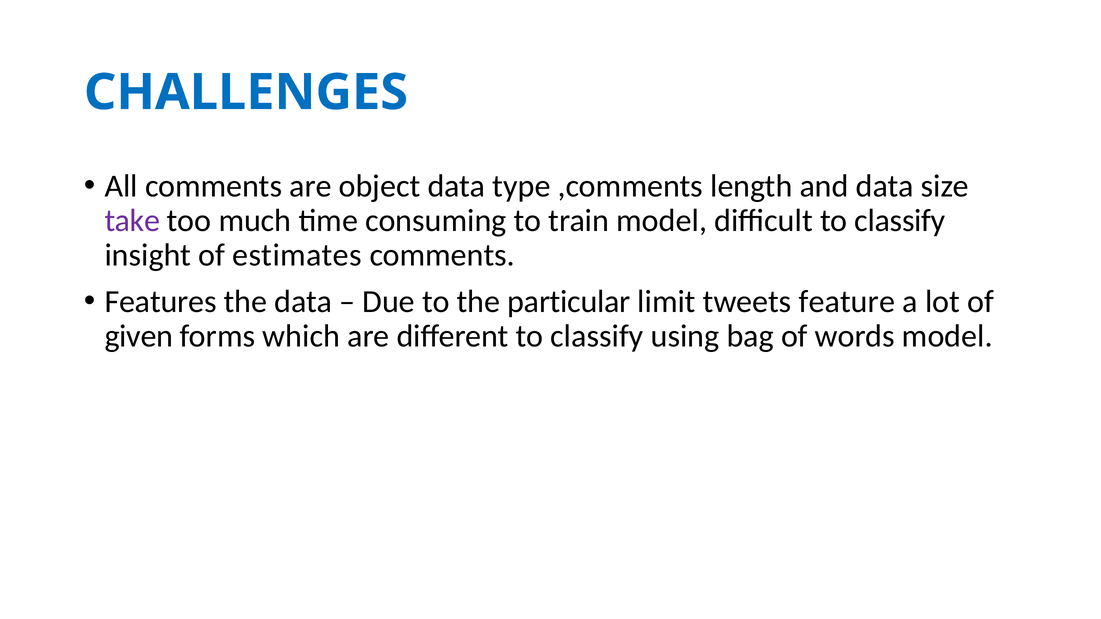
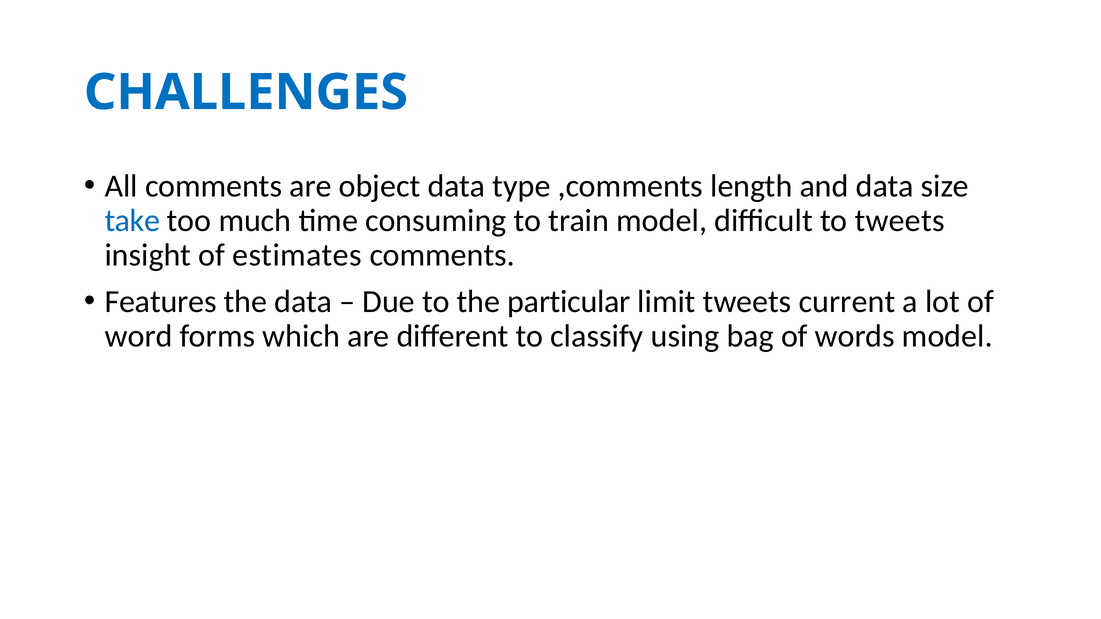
take colour: purple -> blue (132, 221)
difficult to classify: classify -> tweets (900, 221)
feature: feature -> current (847, 302)
given: given -> word (139, 336)
